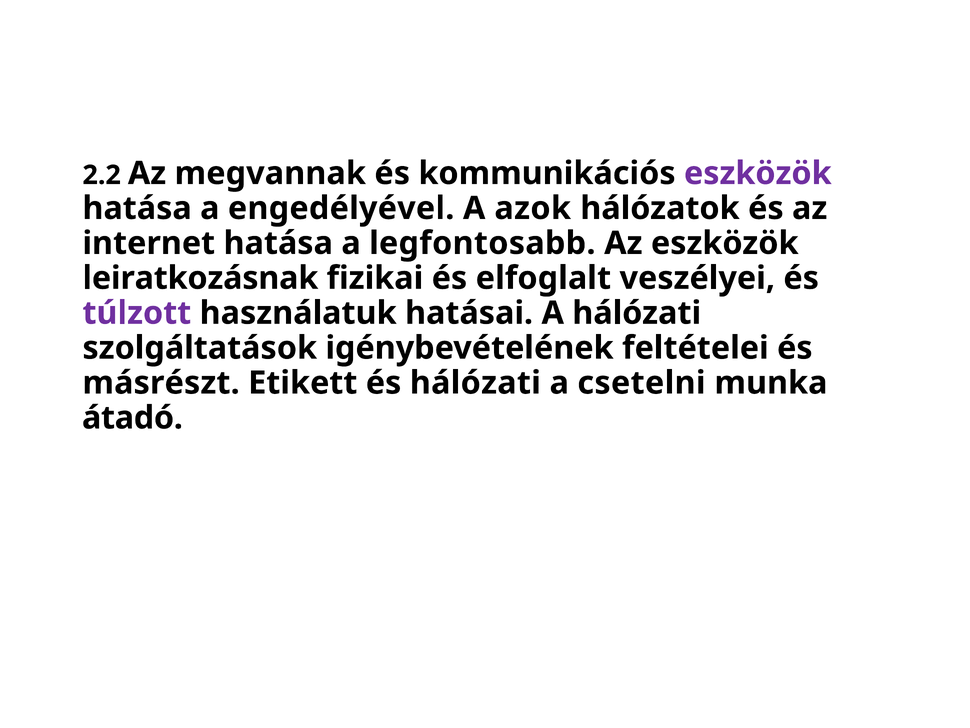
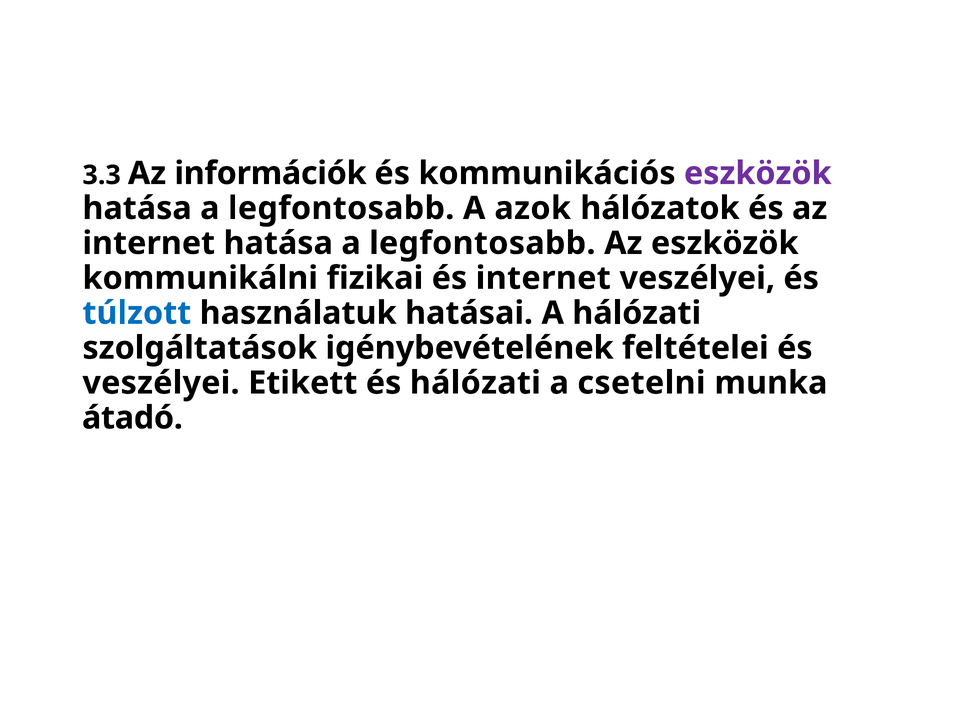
2.2: 2.2 -> 3.3 (102, 175)
megvannak: megvannak -> információk (270, 173)
engedélyével: engedélyével -> legfontosabb (341, 208)
leiratkozásnak: leiratkozásnak -> kommunikálni (200, 278)
és elfoglalt: elfoglalt -> internet (543, 278)
túlzott colour: purple -> blue (137, 313)
másrészt: másrészt -> veszélyei (161, 383)
